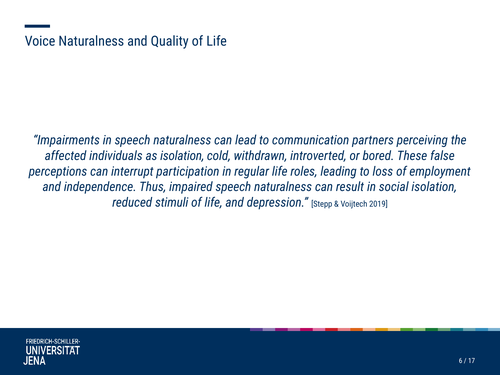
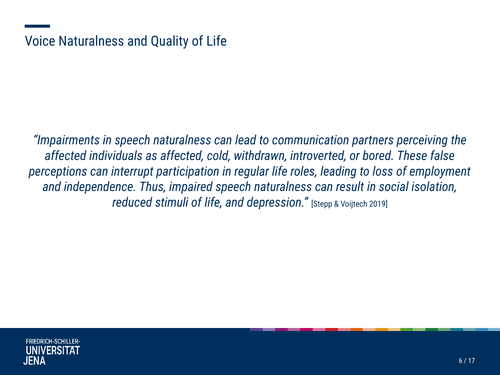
as isolation: isolation -> affected (182, 156)
